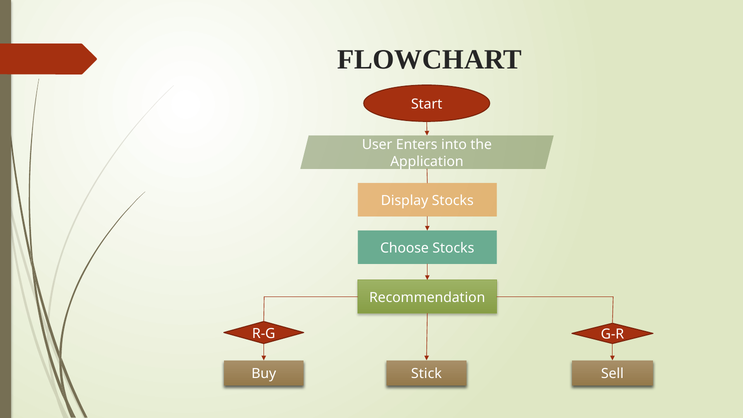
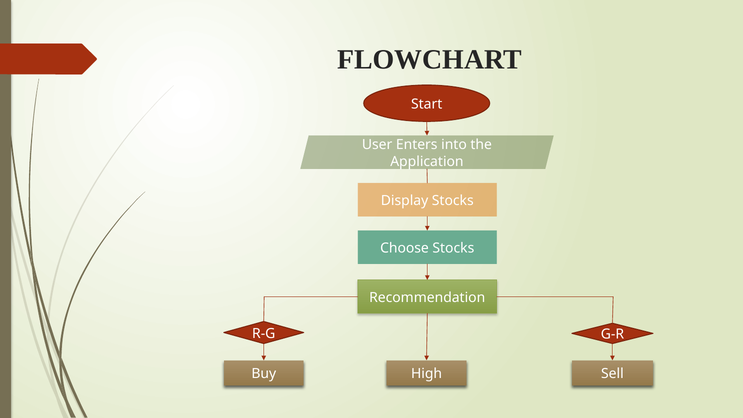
Stick: Stick -> High (427, 374)
